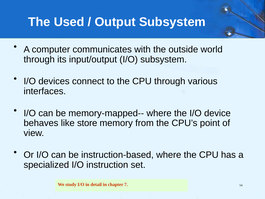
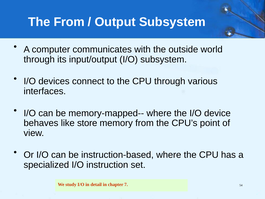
The Used: Used -> From (69, 22)
